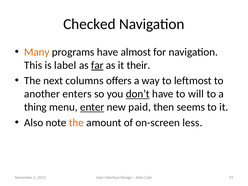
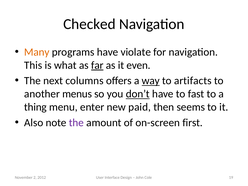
almost: almost -> violate (136, 52)
label: label -> what (65, 65)
their: their -> even (138, 65)
way underline: none -> present (151, 81)
leftmost: leftmost -> artifacts (193, 81)
enters: enters -> menus (77, 94)
will: will -> fast (196, 94)
enter underline: present -> none (92, 107)
the colour: orange -> purple (76, 123)
less: less -> first (193, 123)
